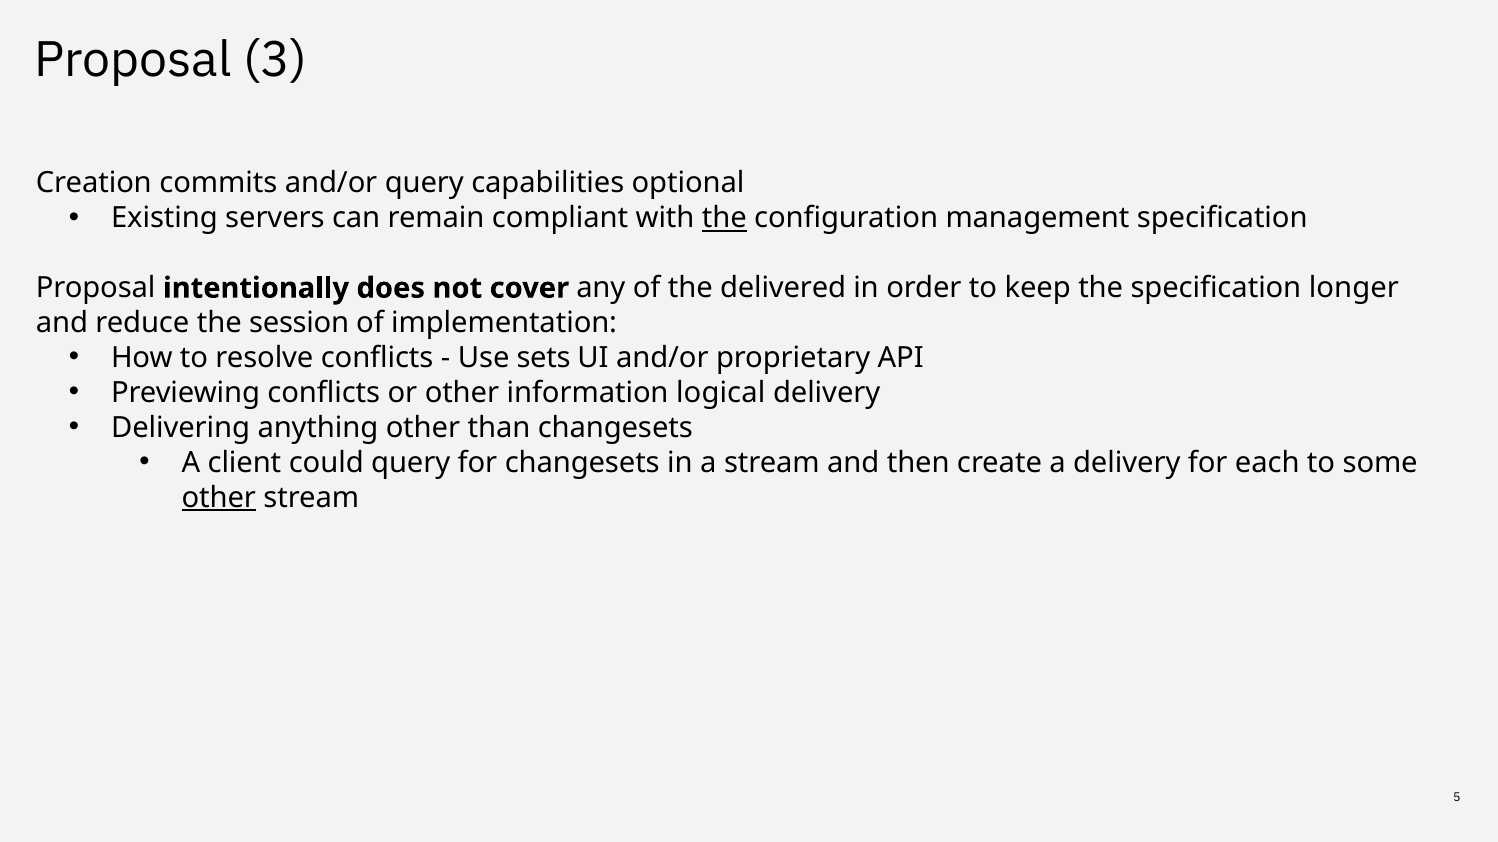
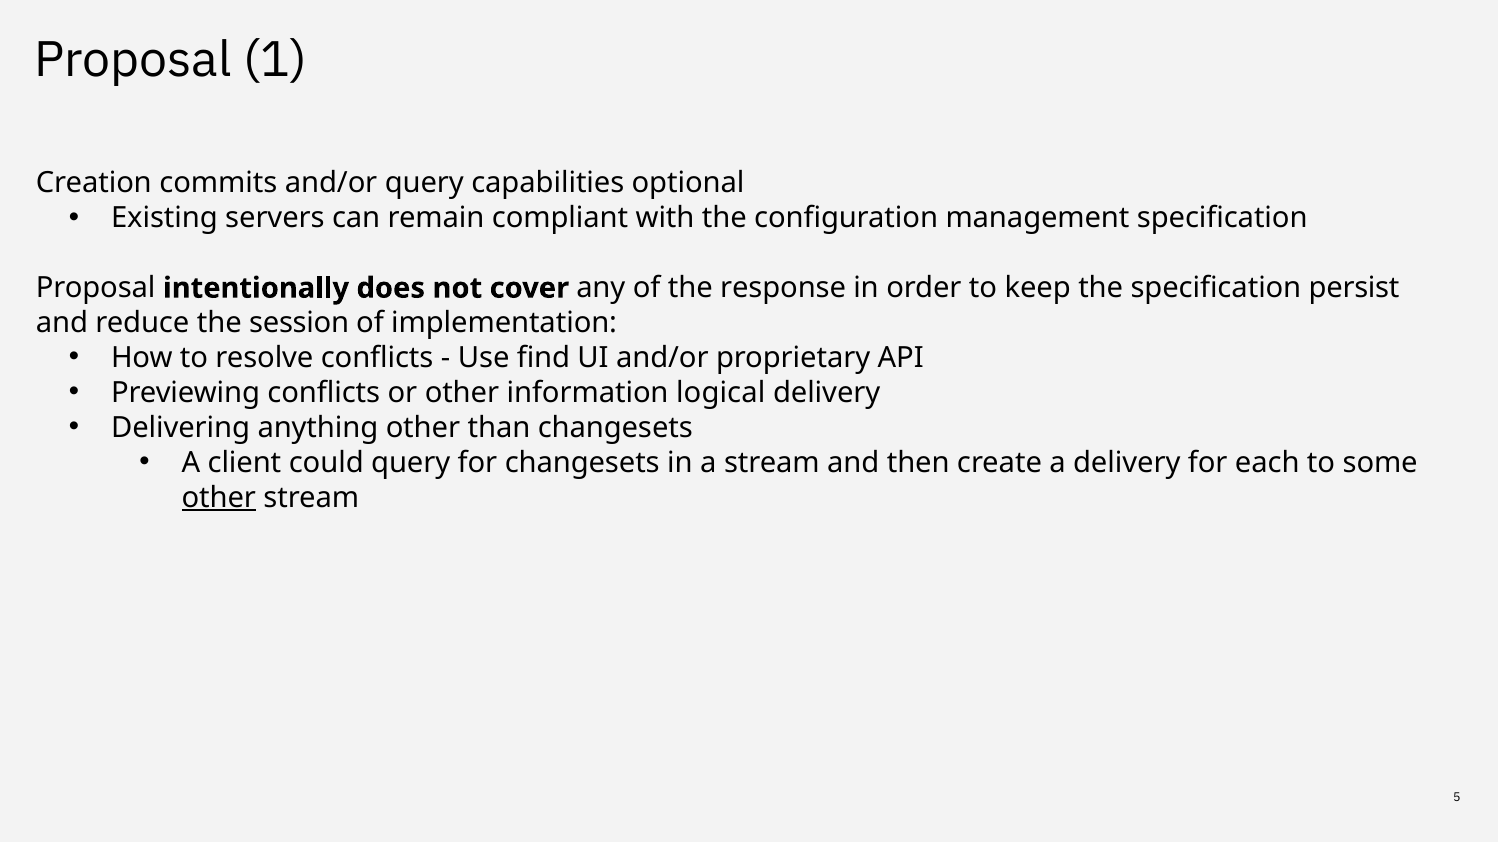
3: 3 -> 1 (275, 60)
the underline: present -> none (724, 218)
delivered: delivered -> response (783, 288)
longer: longer -> persist (1354, 288)
sets: sets -> find (543, 358)
